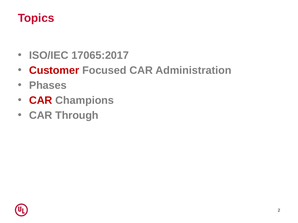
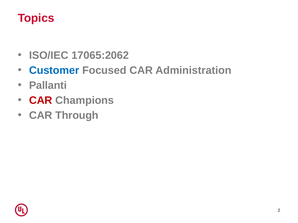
17065:2017: 17065:2017 -> 17065:2062 (100, 55)
Customer colour: red -> blue (54, 70)
Phases: Phases -> Pallanti (48, 86)
